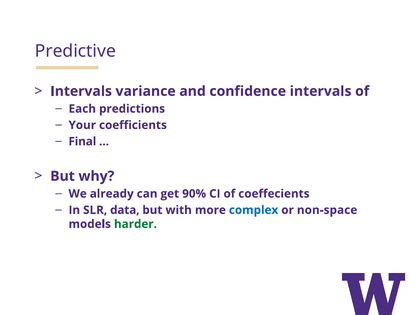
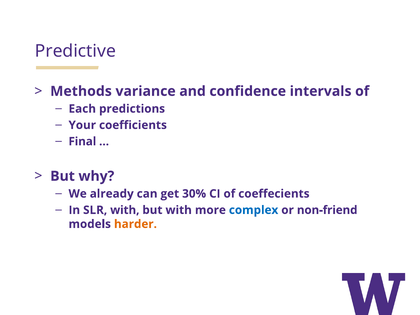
Intervals: Intervals -> Methods (81, 91)
90%: 90% -> 30% (194, 194)
SLR data: data -> with (125, 210)
non-space: non-space -> non-friend (327, 210)
harder colour: green -> orange (135, 224)
